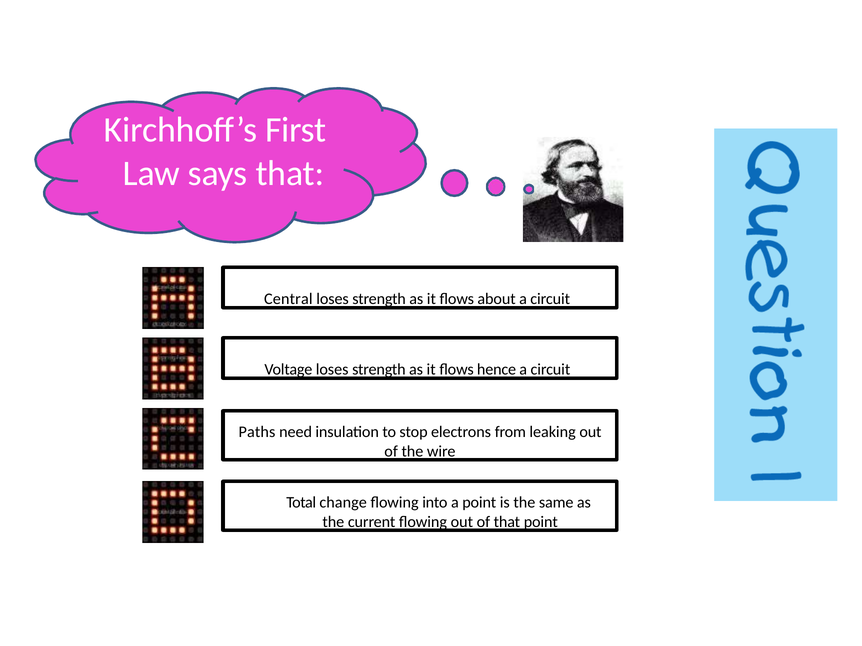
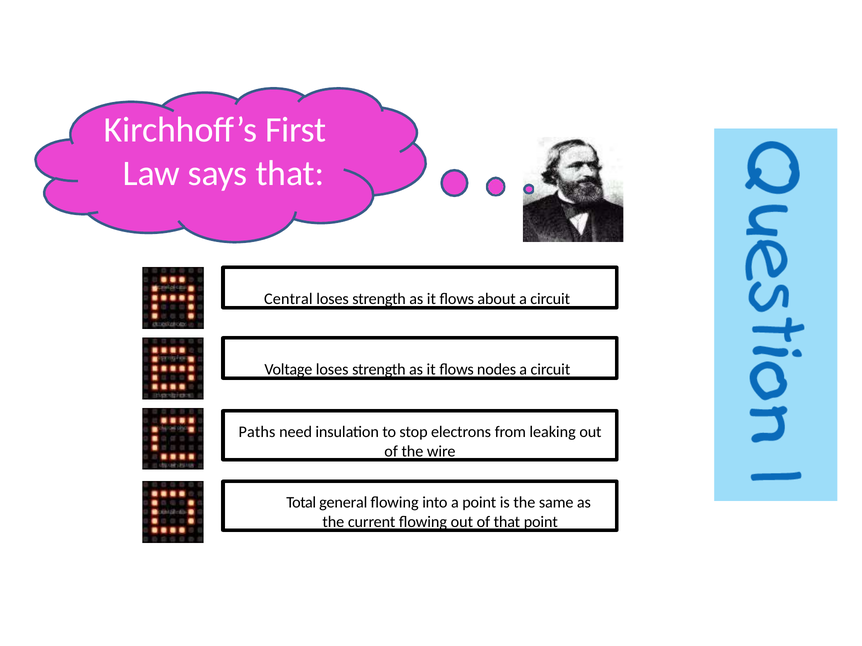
hence: hence -> nodes (497, 370)
change: change -> general (343, 503)
